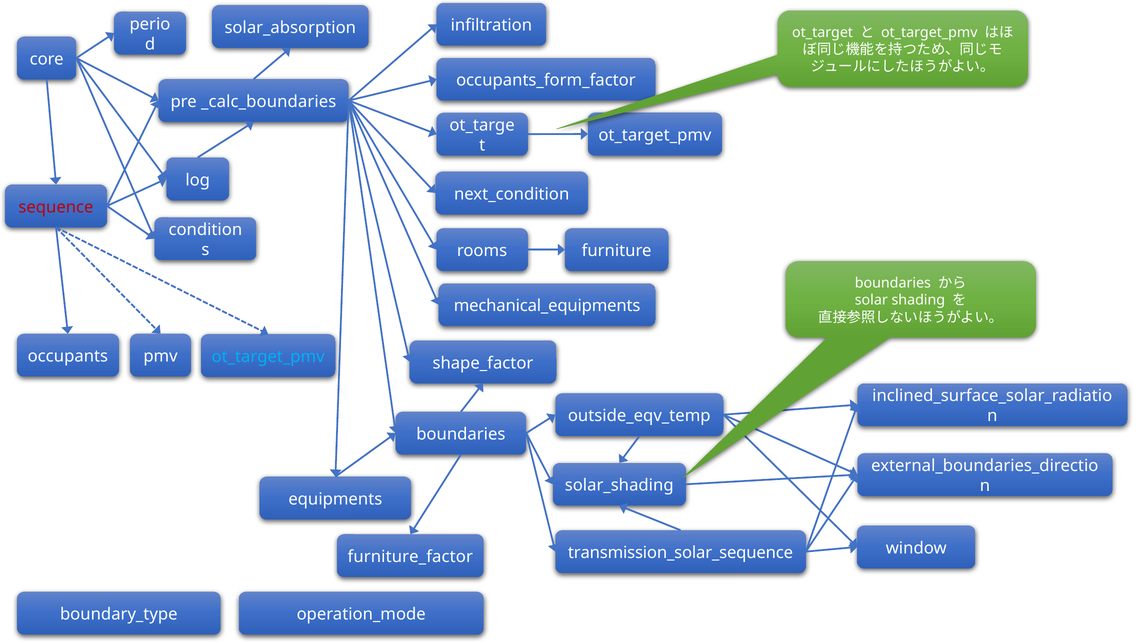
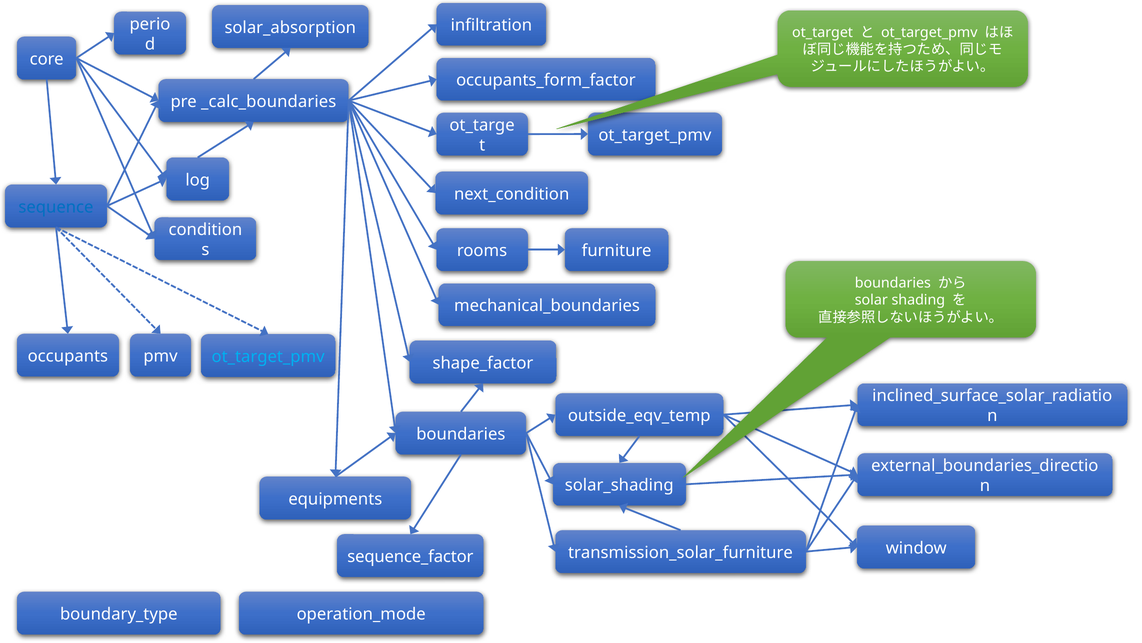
sequence colour: red -> blue (56, 207)
mechanical_equipments: mechanical_equipments -> mechanical_boundaries (547, 306)
transmission_solar_sequence: transmission_solar_sequence -> transmission_solar_furniture (680, 552)
furniture_factor: furniture_factor -> sequence_factor (410, 556)
